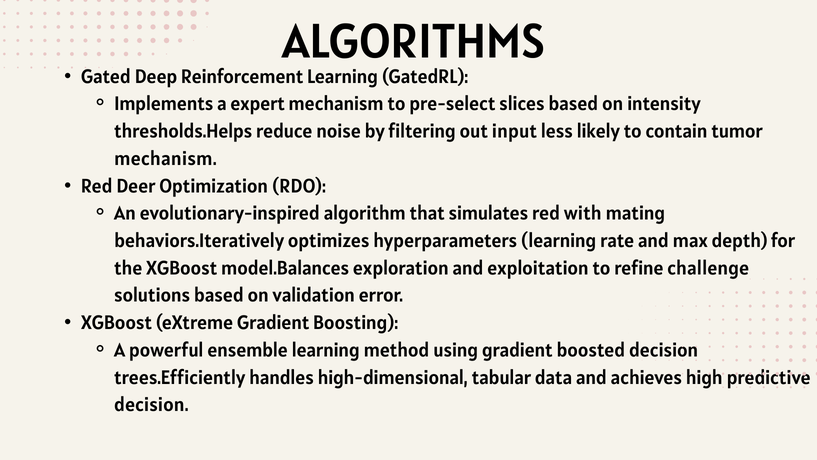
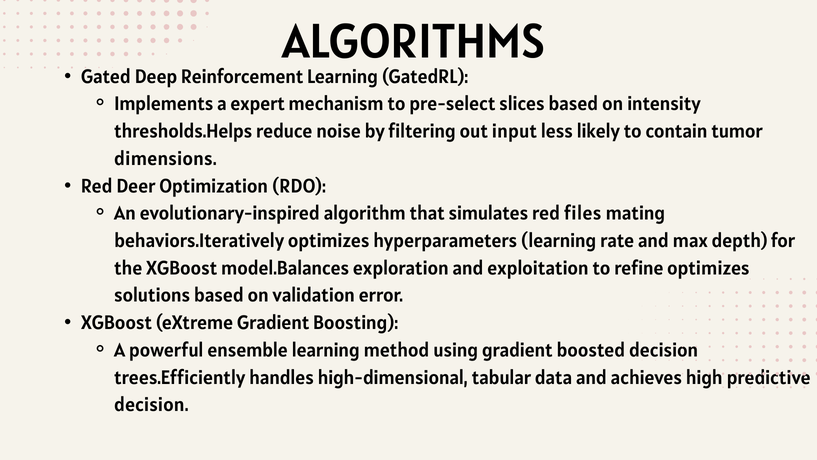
mechanism: mechanism -> dimensions (165, 159)
with: with -> files (583, 213)
refine challenge: challenge -> optimizes (708, 268)
